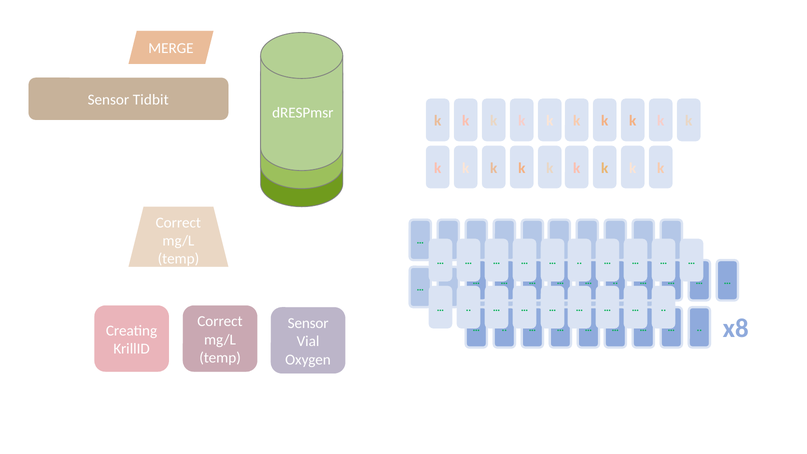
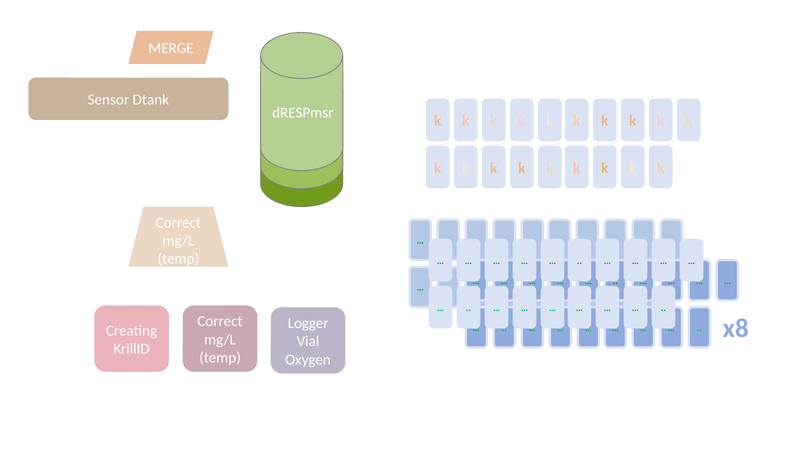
Tidbit: Tidbit -> Dtank (151, 100)
Sensor: Sensor -> Logger (308, 323)
